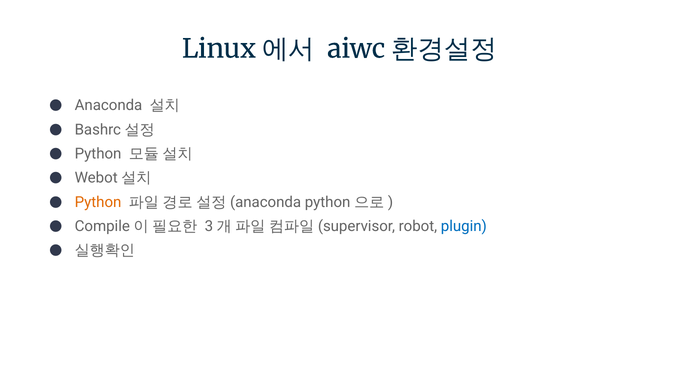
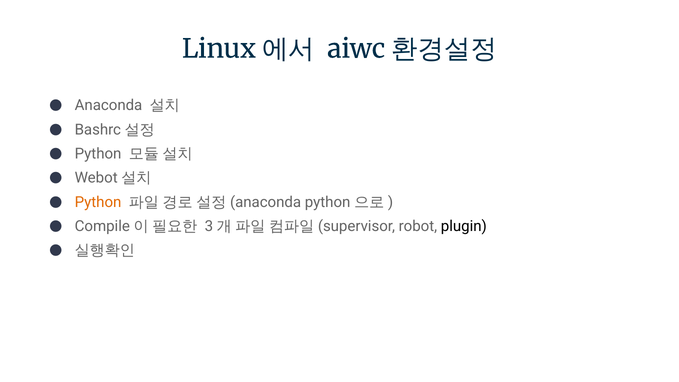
plugin colour: blue -> black (464, 226)
